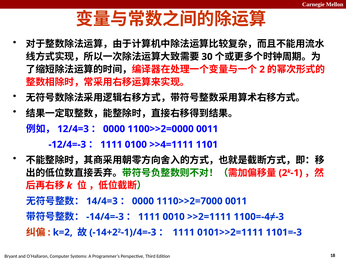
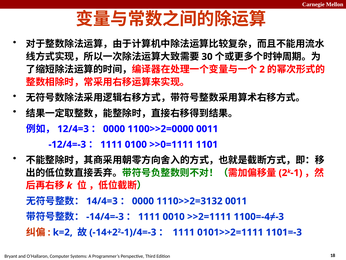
>>4=1111: >>4=1111 -> >>0=1111 (171, 144)
1110>>2=7000: 1110>>2=7000 -> 1110>>2=3132 (189, 201)
